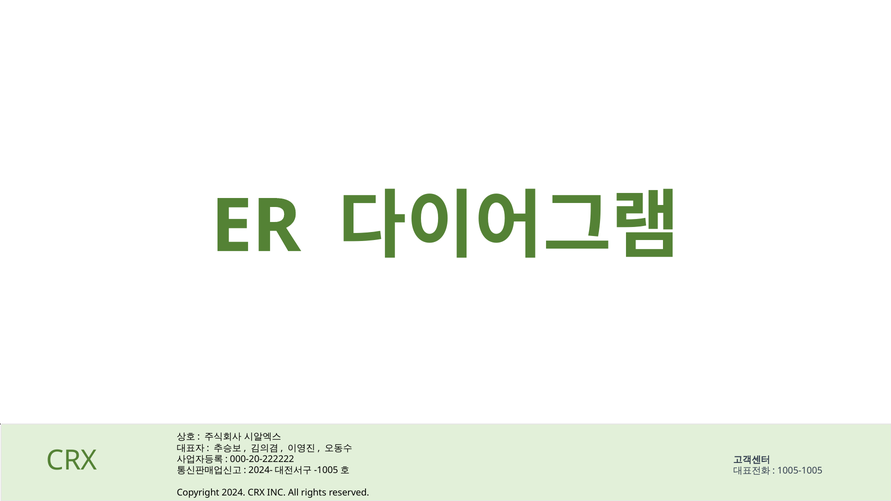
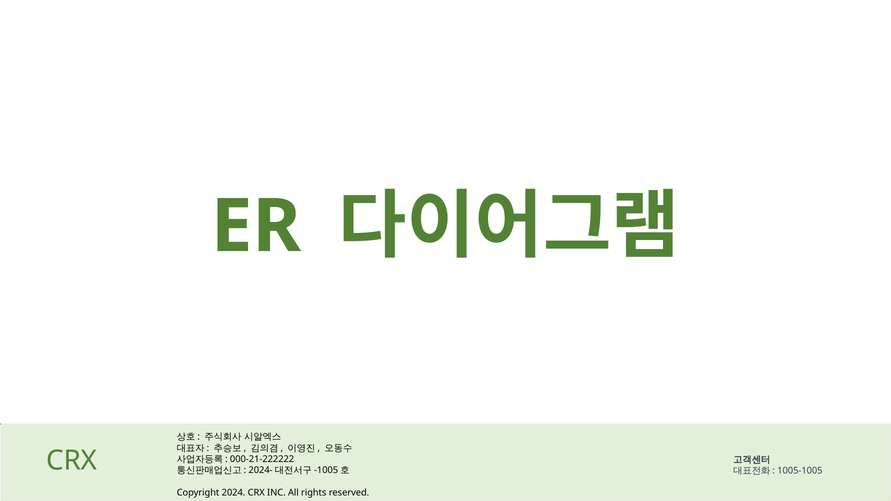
000-20-222222: 000-20-222222 -> 000-21-222222 (262, 459)
